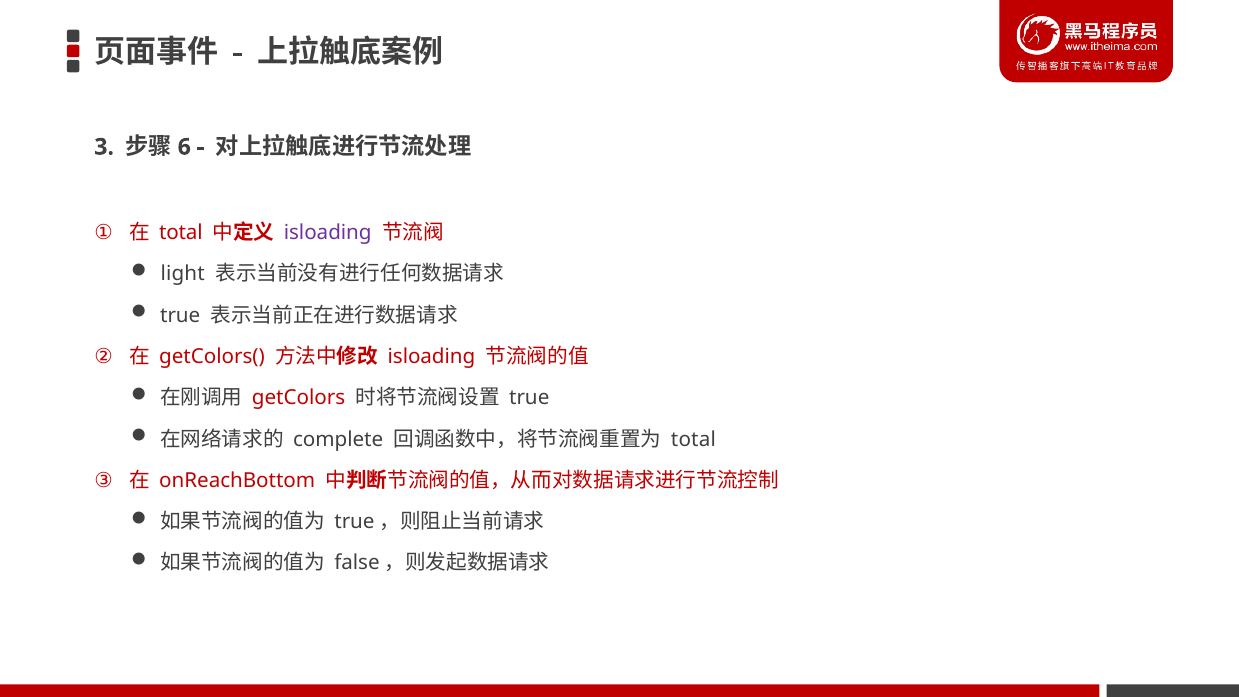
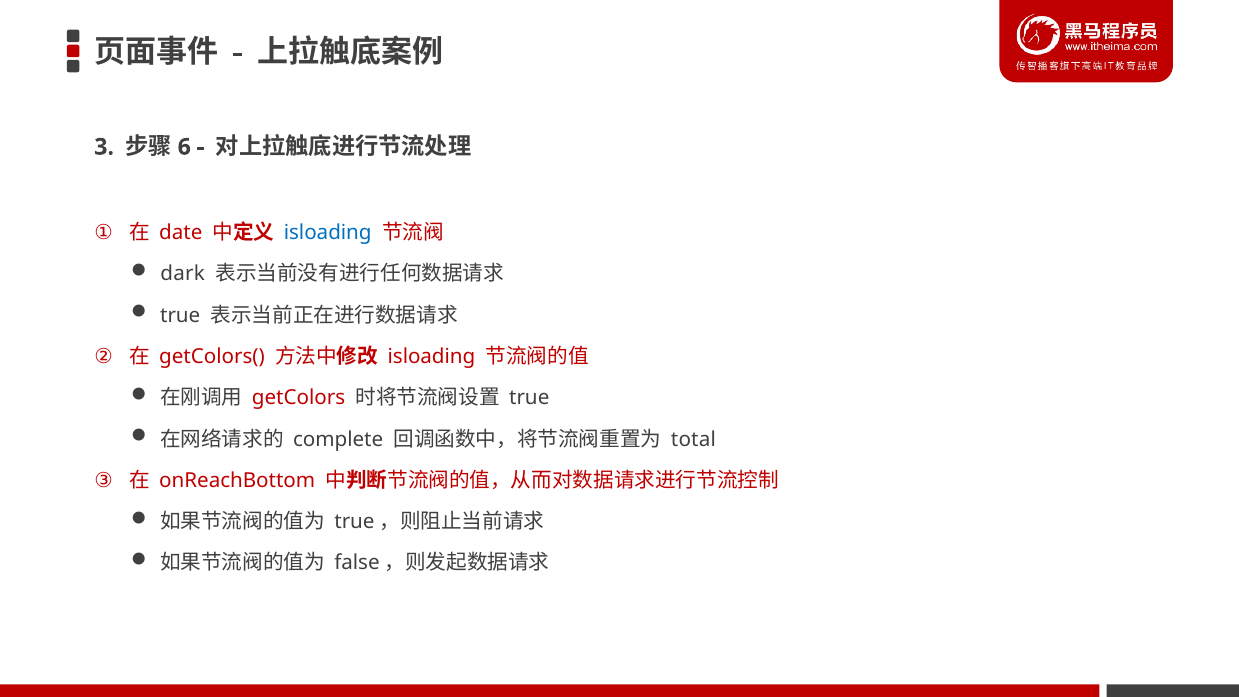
total: total -> date (181, 233)
isloading colour: purple -> blue (328, 233)
light: light -> dark (183, 274)
